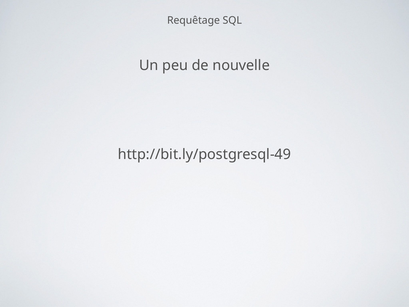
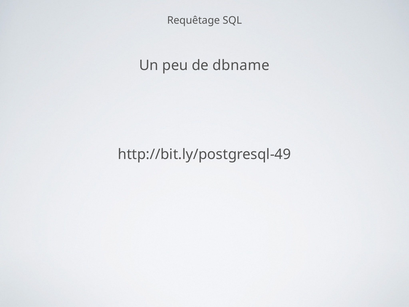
nouvelle: nouvelle -> dbname (241, 65)
